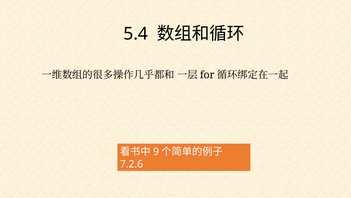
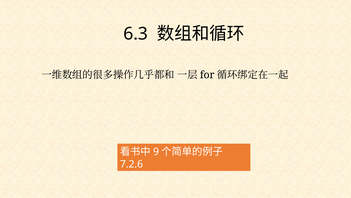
5.4: 5.4 -> 6.3 (136, 34)
